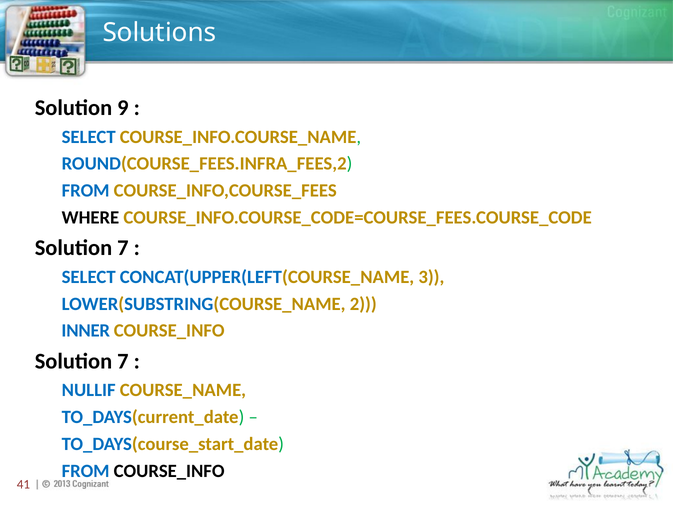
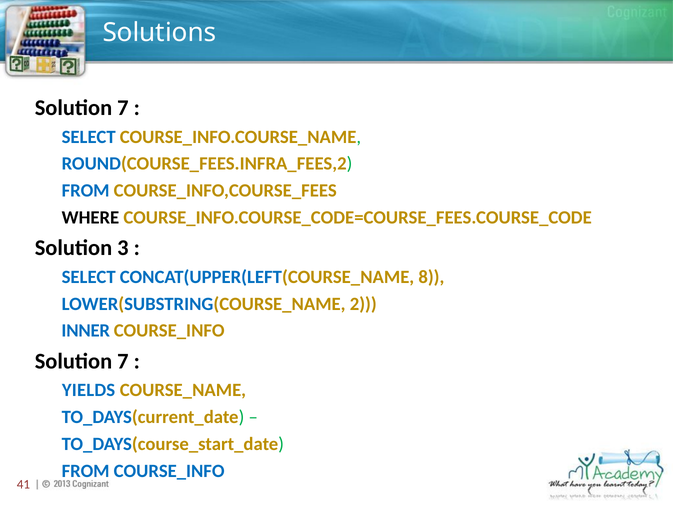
9: 9 -> 7 (123, 108)
7: 7 -> 3 (123, 248)
3: 3 -> 8 (431, 277)
NULLIF: NULLIF -> YIELDS (89, 390)
COURSE_INFO colour: black -> blue (169, 471)
